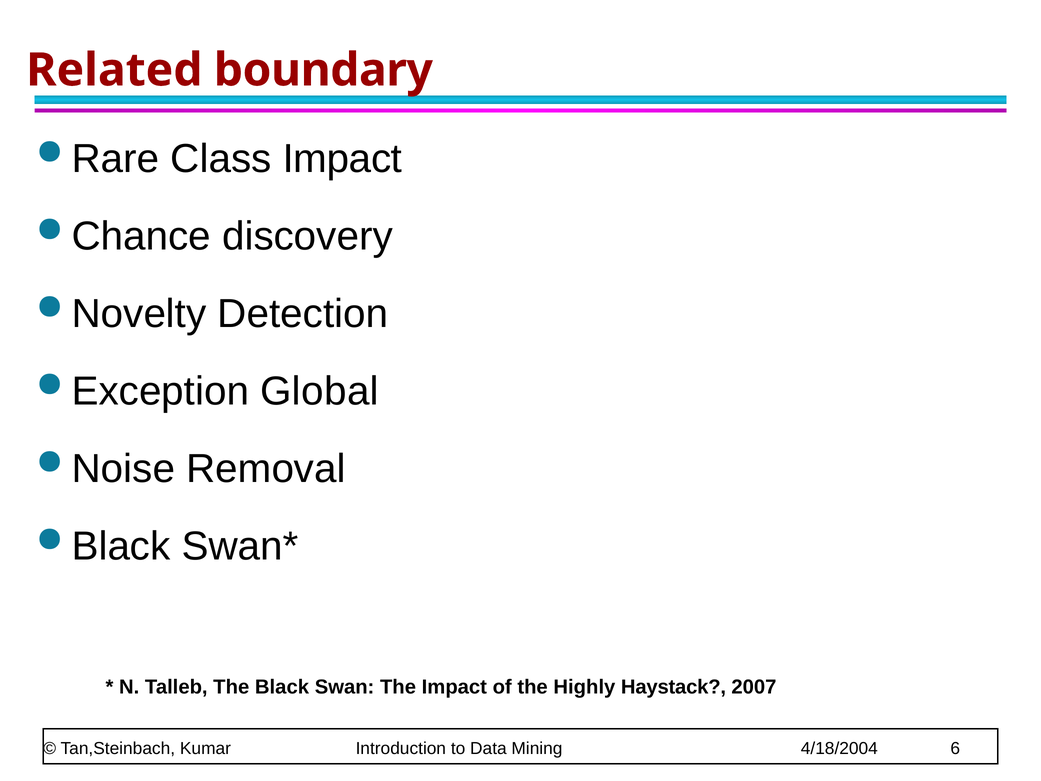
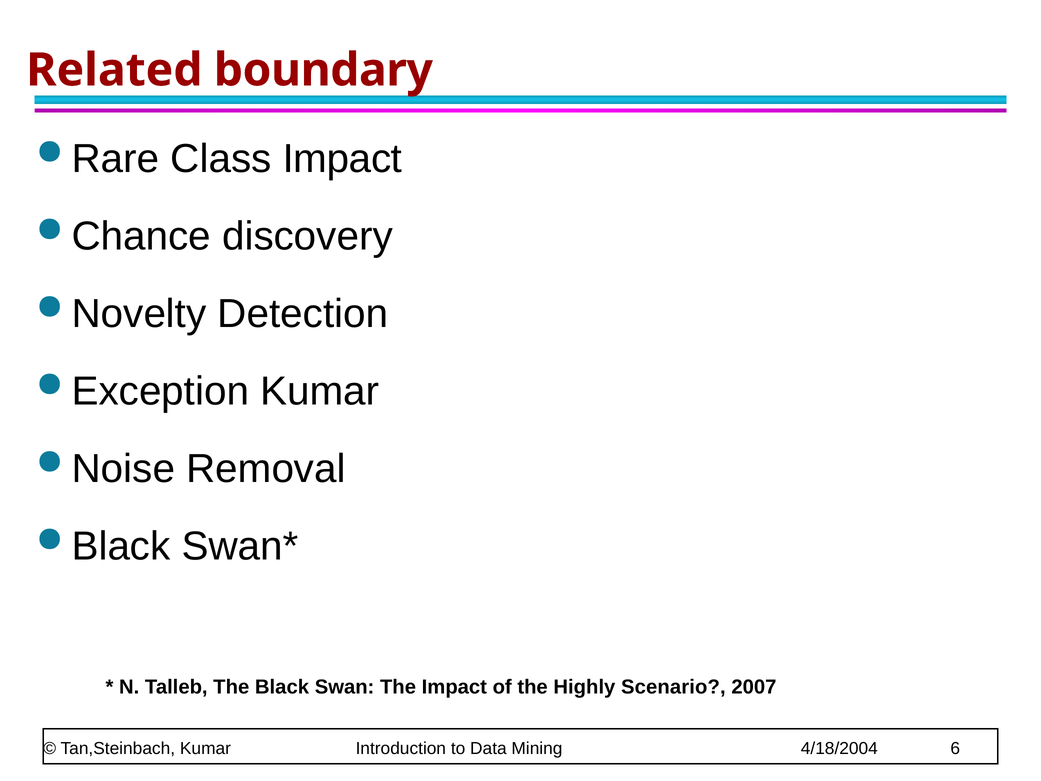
Exception Global: Global -> Kumar (320, 391)
Haystack: Haystack -> Scenario (673, 687)
